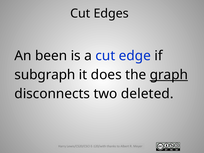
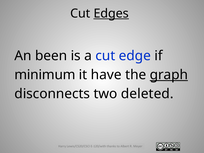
Edges underline: none -> present (111, 13)
subgraph: subgraph -> minimum (45, 75)
does: does -> have (106, 75)
